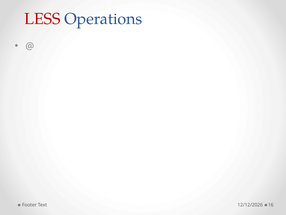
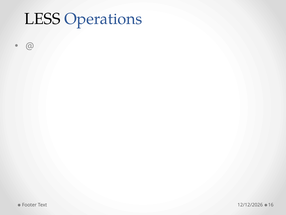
LESS colour: red -> black (42, 19)
